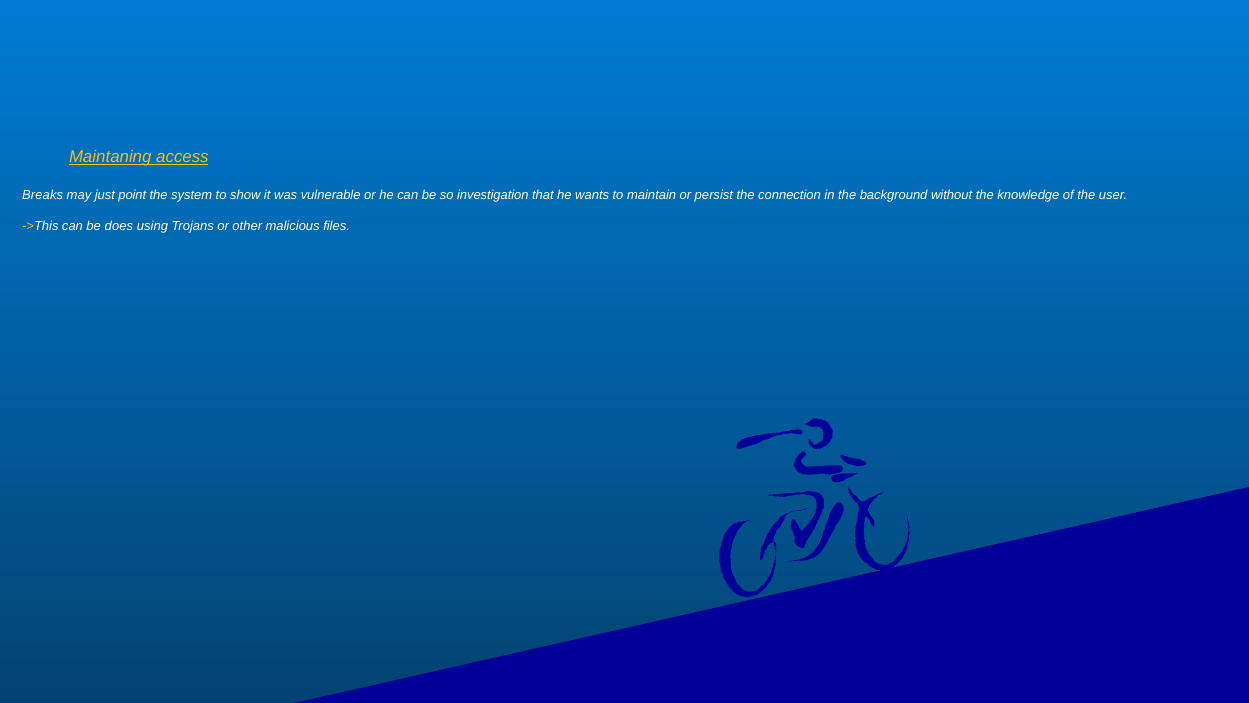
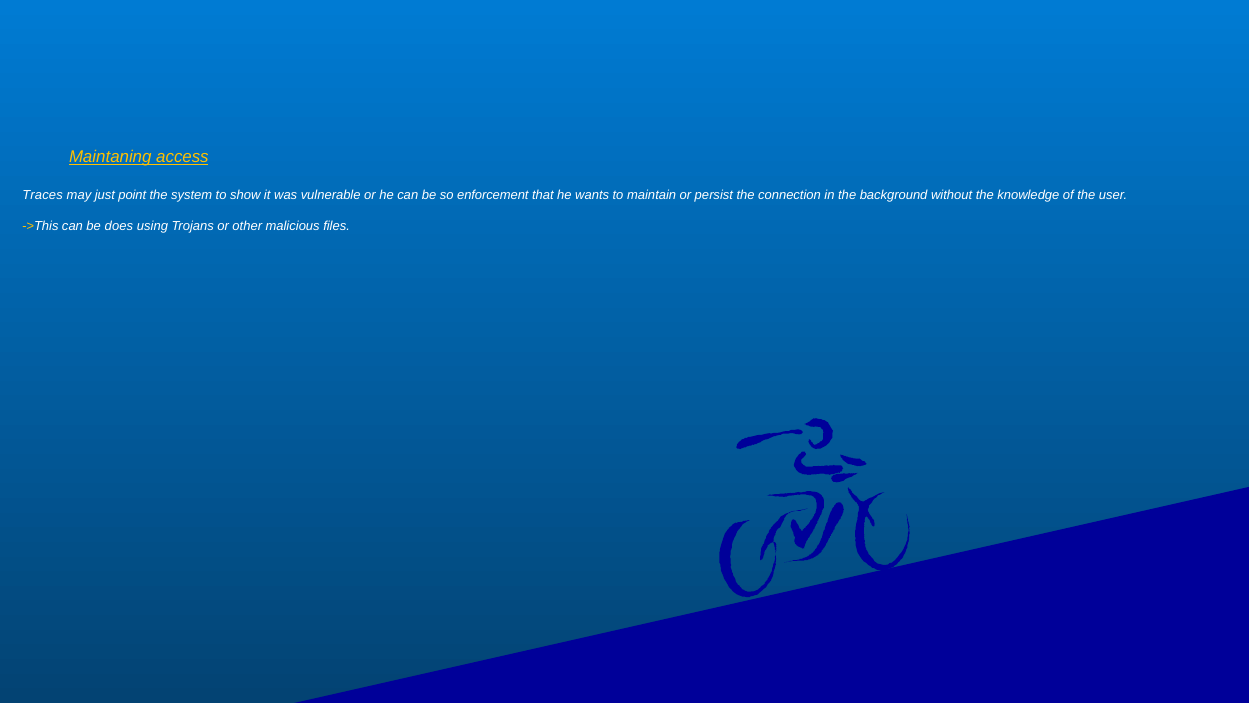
Breaks: Breaks -> Traces (43, 195)
investigation: investigation -> enforcement (493, 195)
